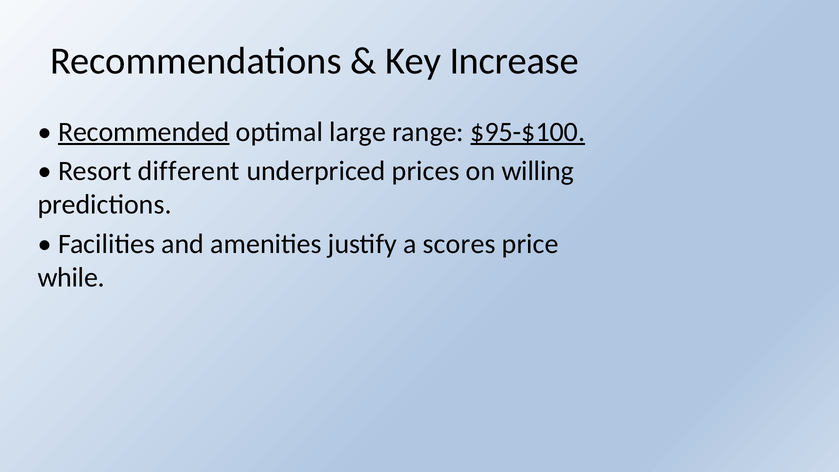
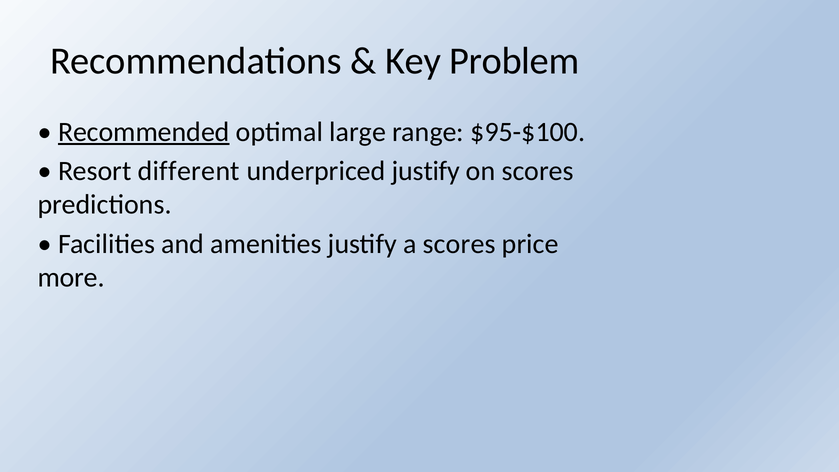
Increase: Increase -> Problem (514, 61)
$95-$100 underline: present -> none (528, 132)
underpriced prices: prices -> justify (426, 171)
on willing: willing -> scores (538, 171)
while: while -> more (71, 278)
